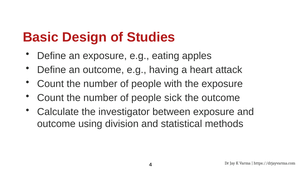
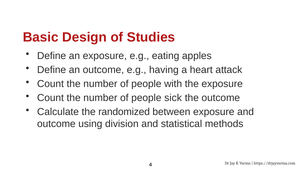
investigator: investigator -> randomized (124, 112)
